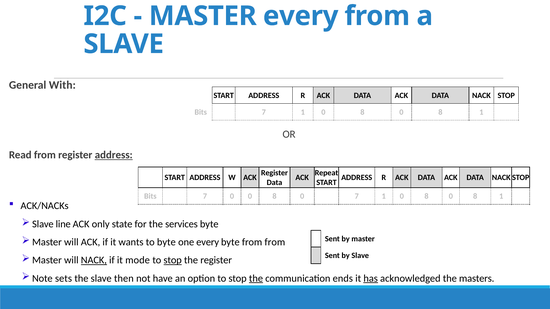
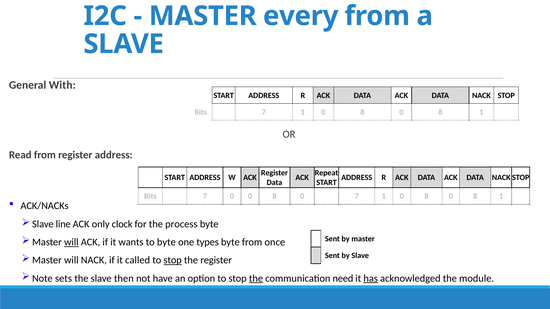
address underline: present -> none (114, 155)
state: state -> clock (122, 224)
services: services -> process (181, 224)
will underline: none -> present (71, 242)
one every: every -> types (208, 242)
from from: from -> once (275, 242)
NACK underline: present -> none (94, 260)
mode: mode -> called (138, 260)
ends: ends -> need (343, 279)
masters: masters -> module (477, 279)
